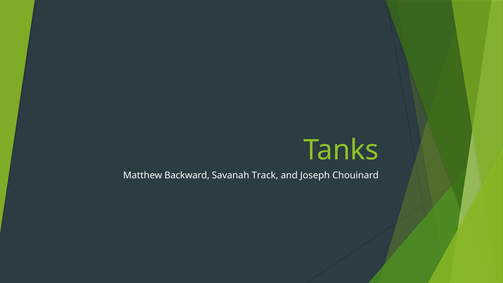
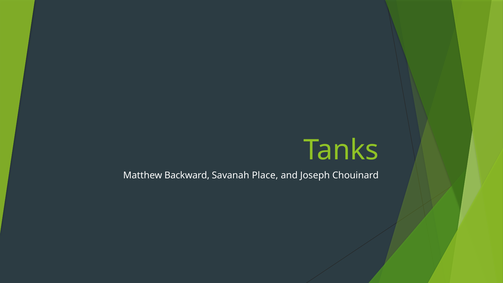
Track: Track -> Place (265, 175)
